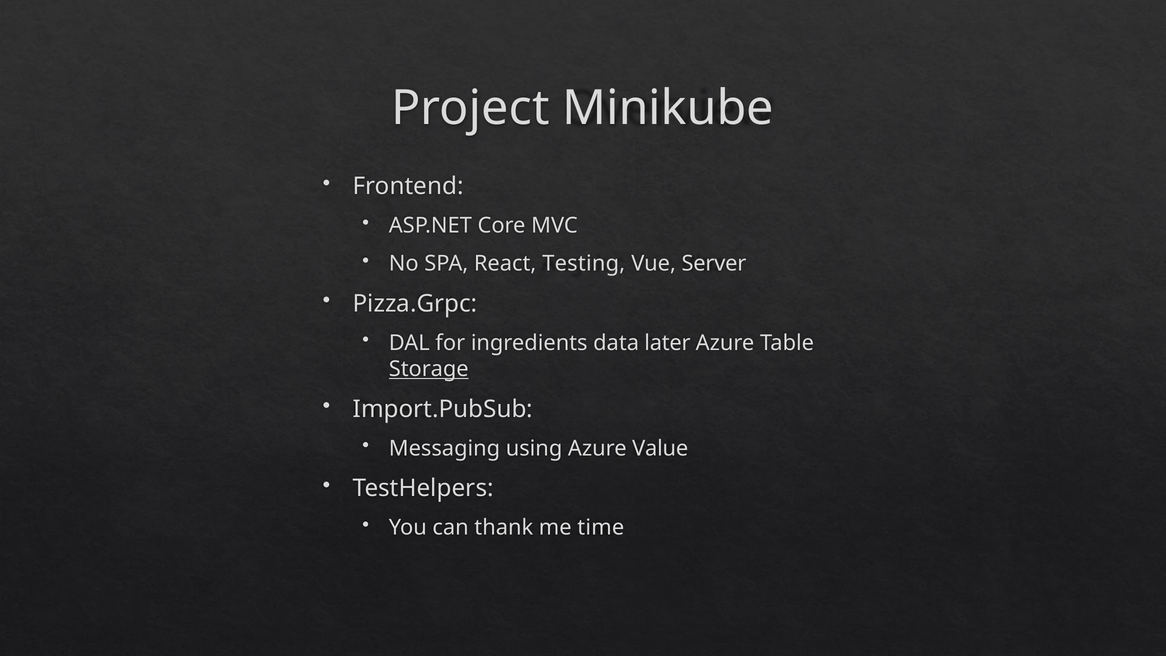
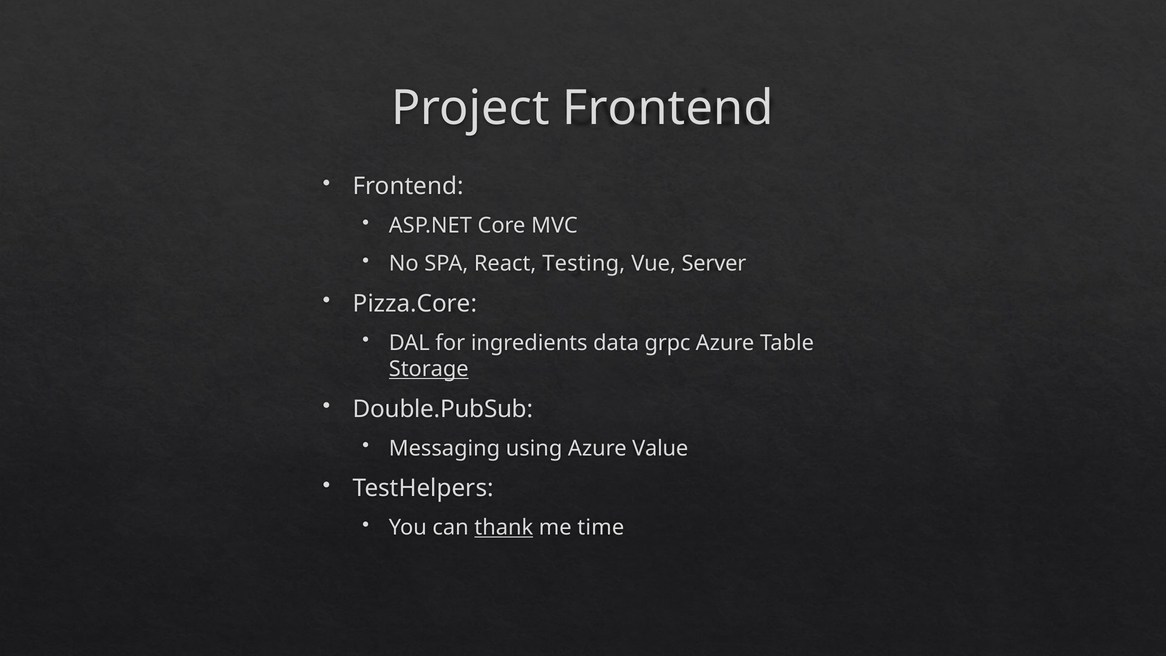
Project Minikube: Minikube -> Frontend (668, 108)
Pizza.Grpc: Pizza.Grpc -> Pizza.Core (415, 304)
later: later -> grpc (667, 343)
Import.PubSub: Import.PubSub -> Double.PubSub (443, 409)
thank underline: none -> present (504, 527)
